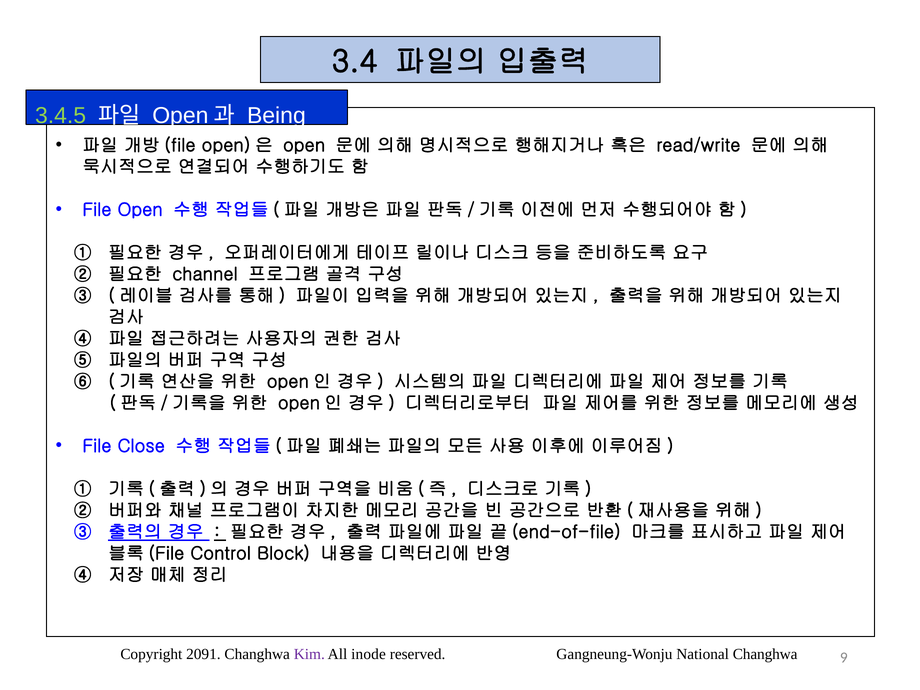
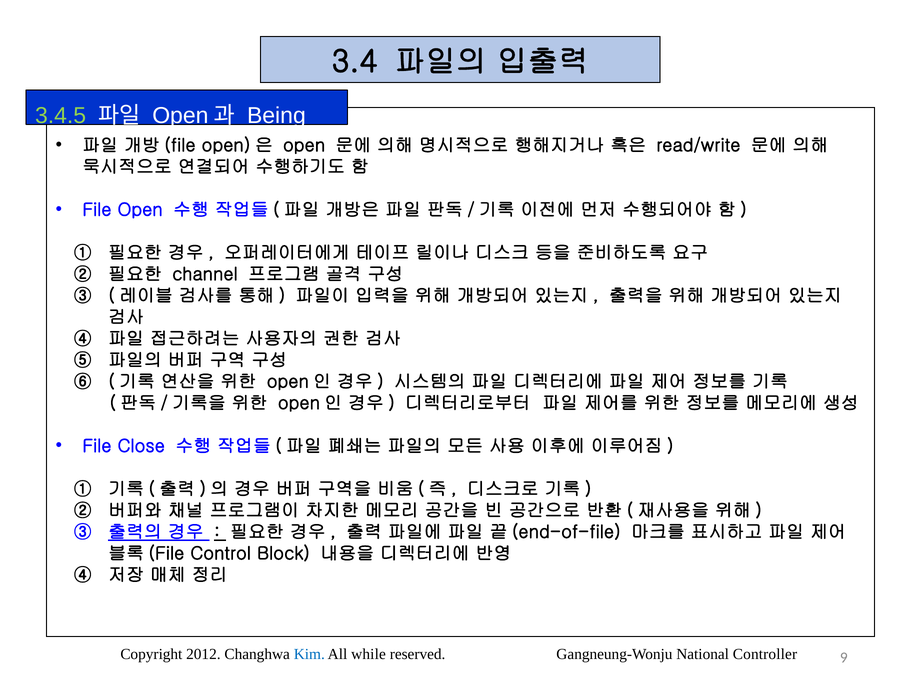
2091: 2091 -> 2012 (203, 654)
Kim colour: purple -> blue (309, 654)
inode: inode -> while (369, 654)
National Changhwa: Changhwa -> Controller (765, 654)
